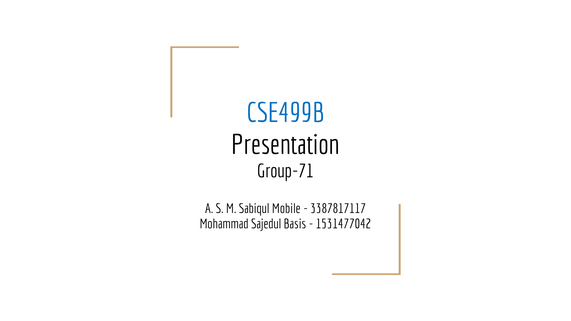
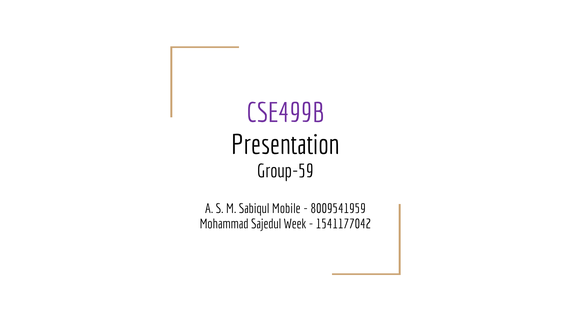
CSE499B colour: blue -> purple (285, 113)
Group-71: Group-71 -> Group-59 (285, 171)
3387817117: 3387817117 -> 8009541959 (338, 209)
Basis: Basis -> Week (295, 224)
1531477042: 1531477042 -> 1541177042 (344, 224)
